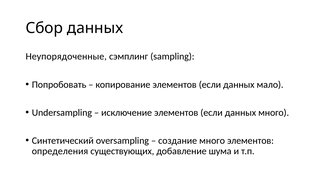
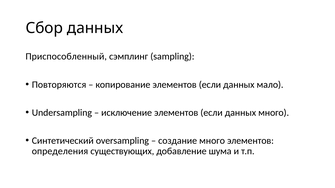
Неупорядоченные: Неупорядоченные -> Приспособленный (66, 57)
Попробовать: Попробовать -> Повторяются (59, 85)
